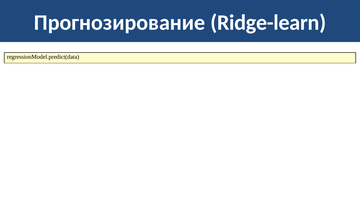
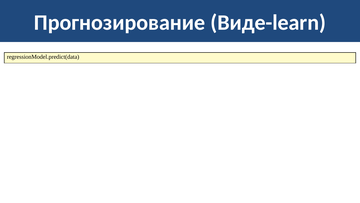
Ridge-learn: Ridge-learn -> Виде-learn (268, 22)
